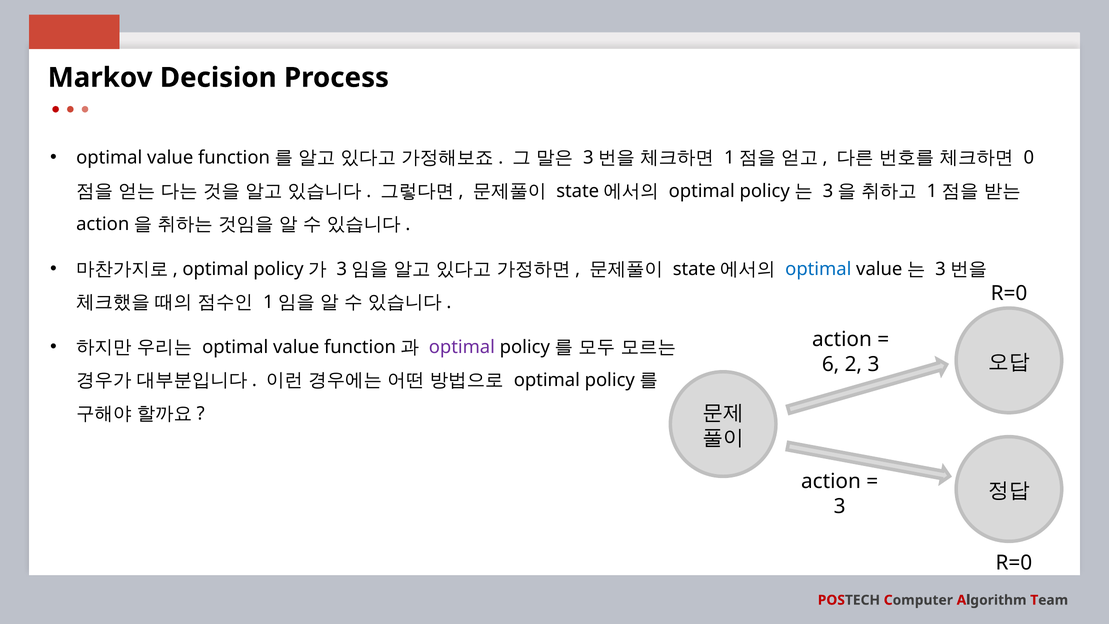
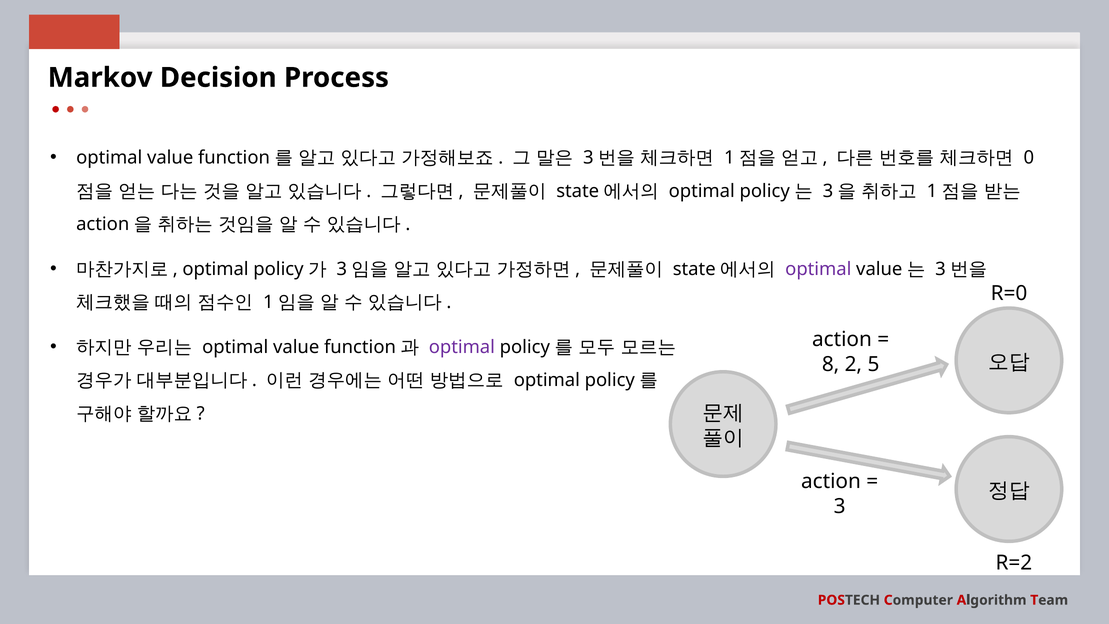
optimal colour: blue -> purple (818, 269)
6: 6 -> 8 (831, 364)
2 3: 3 -> 5 (873, 364)
R=0: R=0 -> R=2 (1014, 563)
